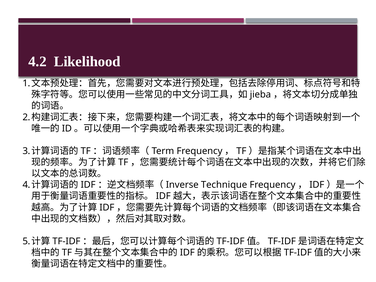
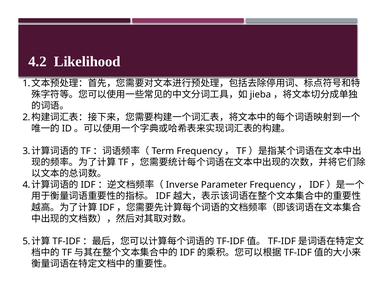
Technique: Technique -> Parameter (224, 185)
